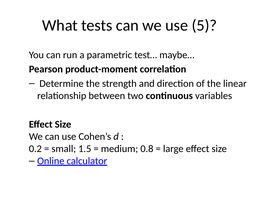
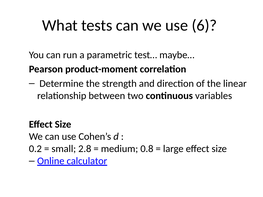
5: 5 -> 6 (204, 25)
1.5: 1.5 -> 2.8 (85, 149)
